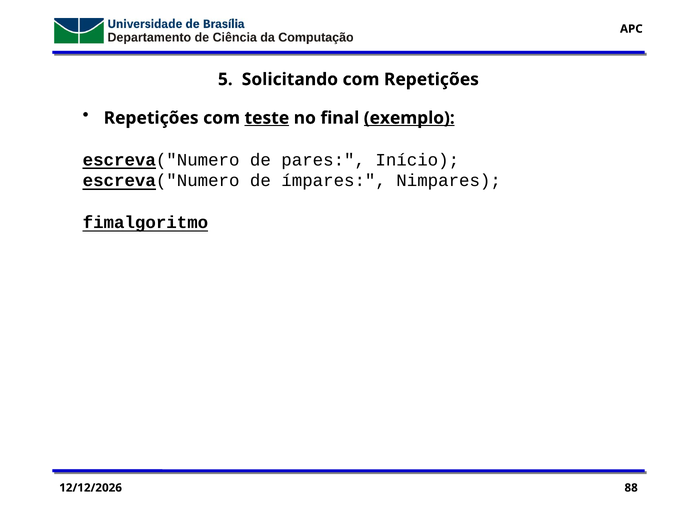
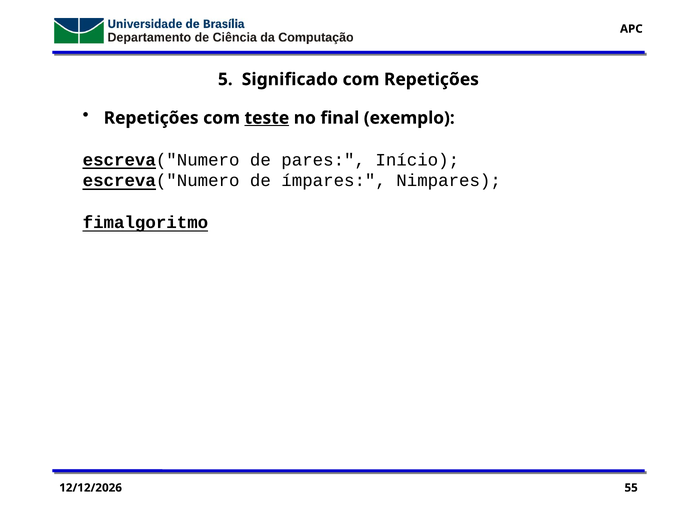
Solicitando: Solicitando -> Significado (290, 79)
exemplo underline: present -> none (409, 118)
88: 88 -> 55 (631, 488)
